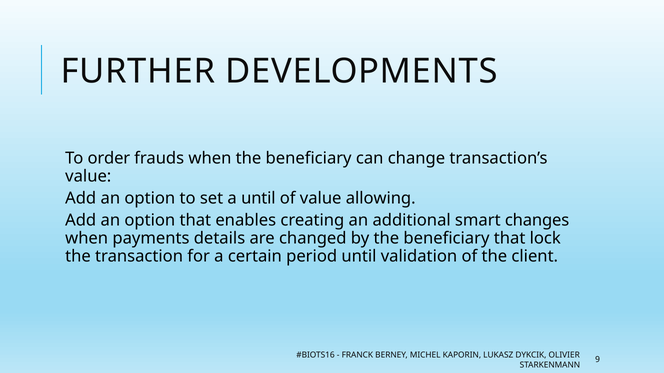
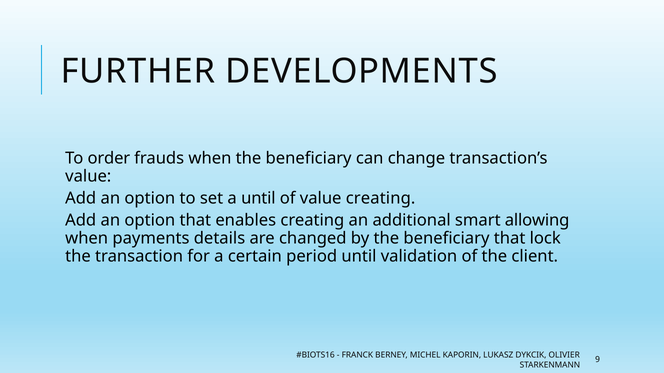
value allowing: allowing -> creating (381, 199)
changes: changes -> allowing (537, 221)
